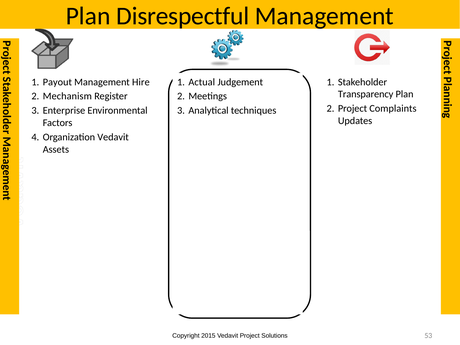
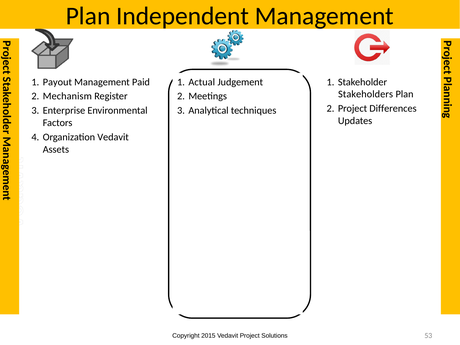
Disrespectful: Disrespectful -> Independent (183, 16)
Hire: Hire -> Paid (141, 82)
Transparency: Transparency -> Stakeholders (366, 94)
Complaints: Complaints -> Differences (393, 109)
